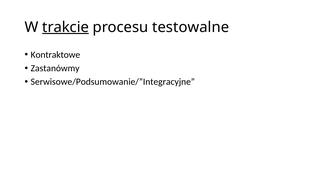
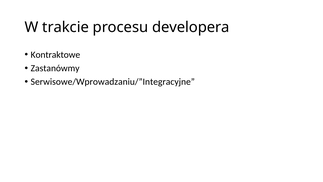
trakcie underline: present -> none (66, 27)
testowalne: testowalne -> developera (191, 27)
Serwisowe/Podsumowanie/”Integracyjne: Serwisowe/Podsumowanie/”Integracyjne -> Serwisowe/Wprowadzaniu/”Integracyjne (113, 82)
